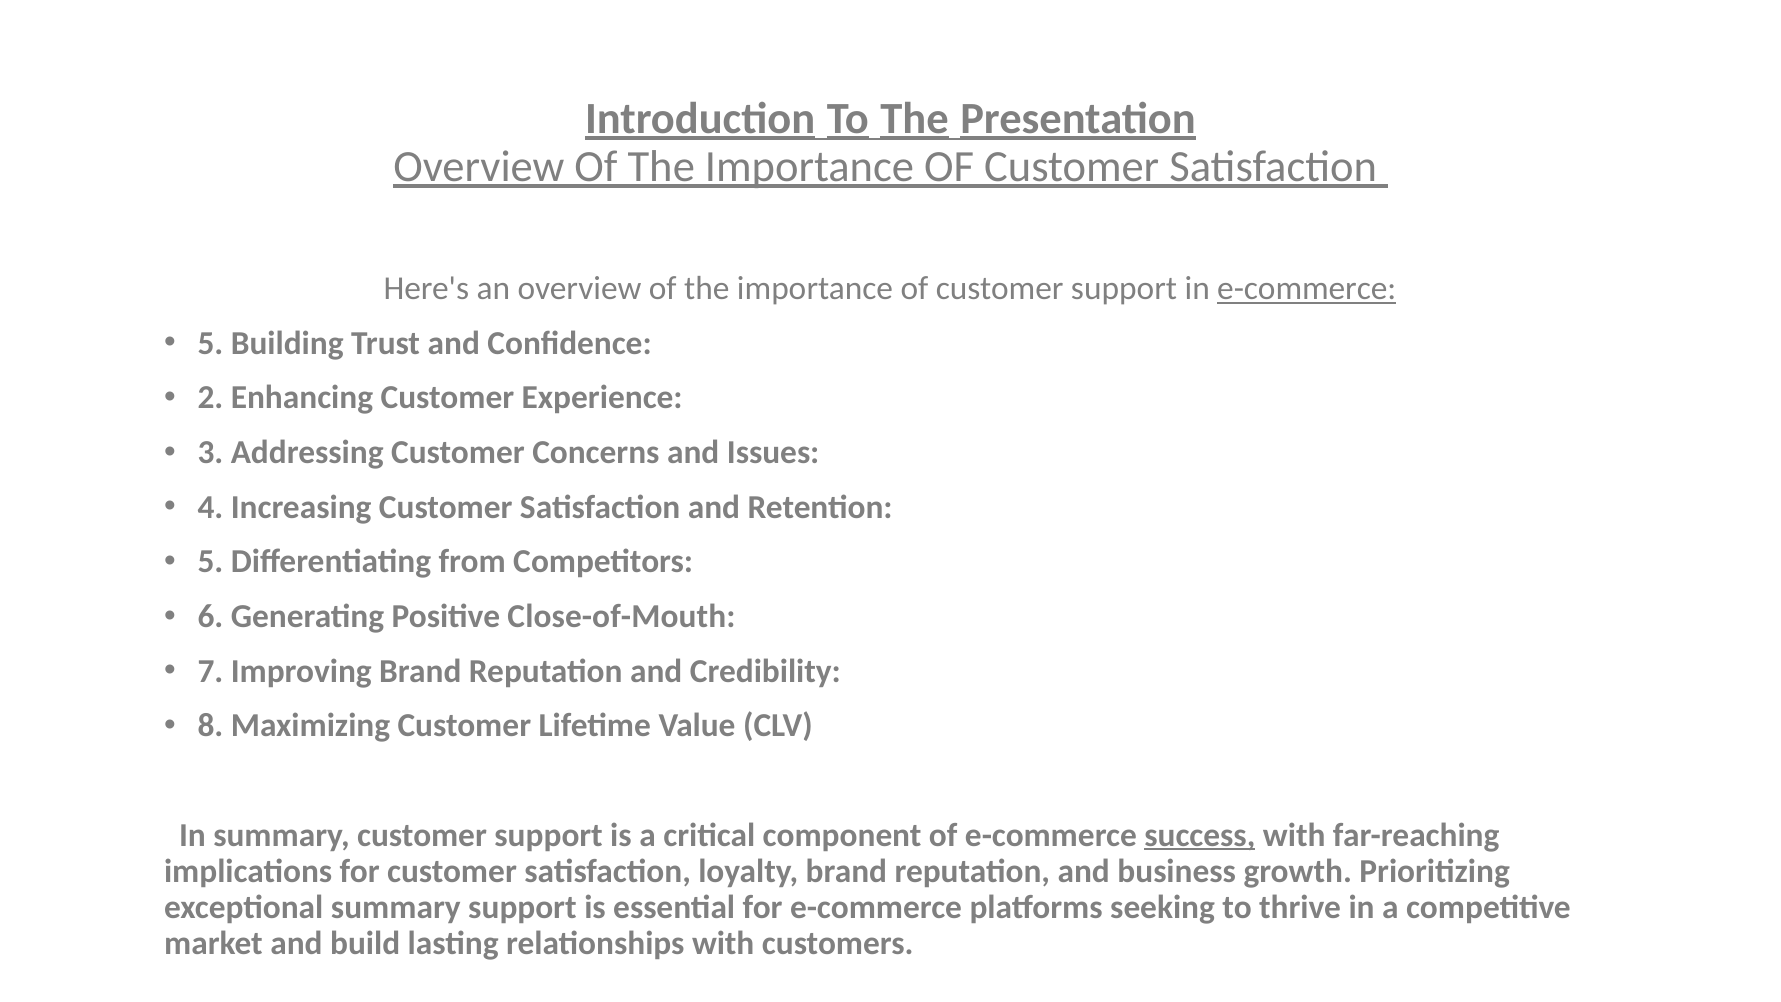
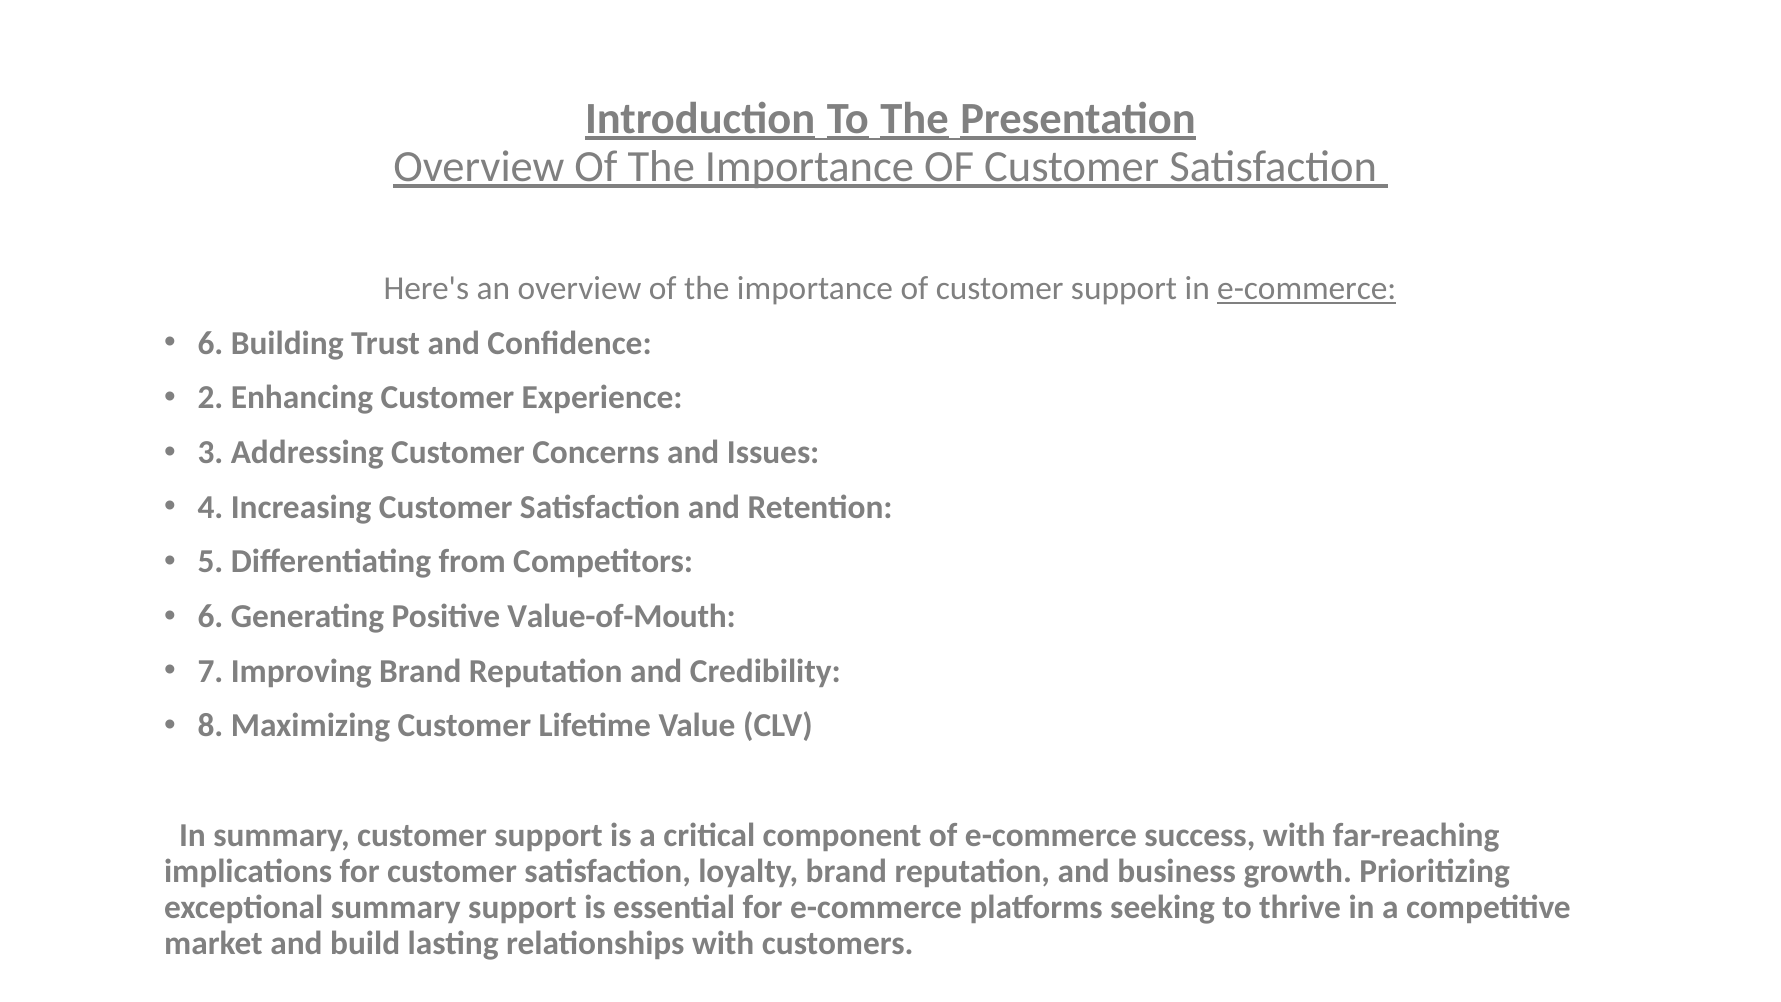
5: 5 -> 6 (210, 343)
Close-of-Mouth: Close-of-Mouth -> Value-of-Mouth (622, 616)
success underline: present -> none (1200, 835)
